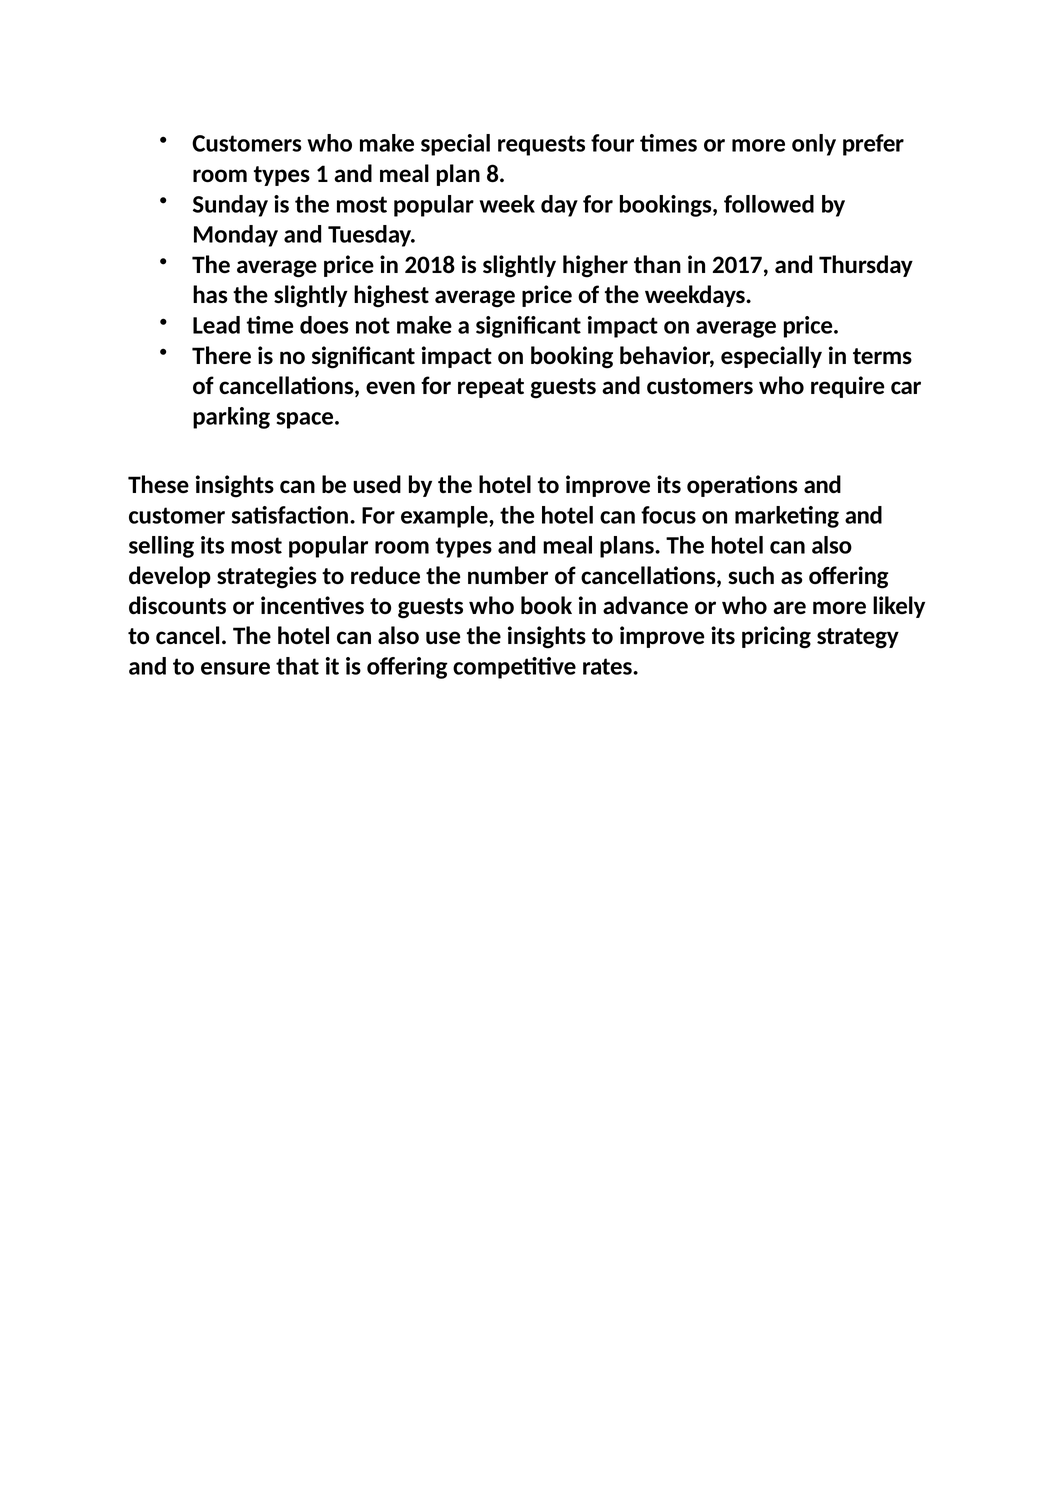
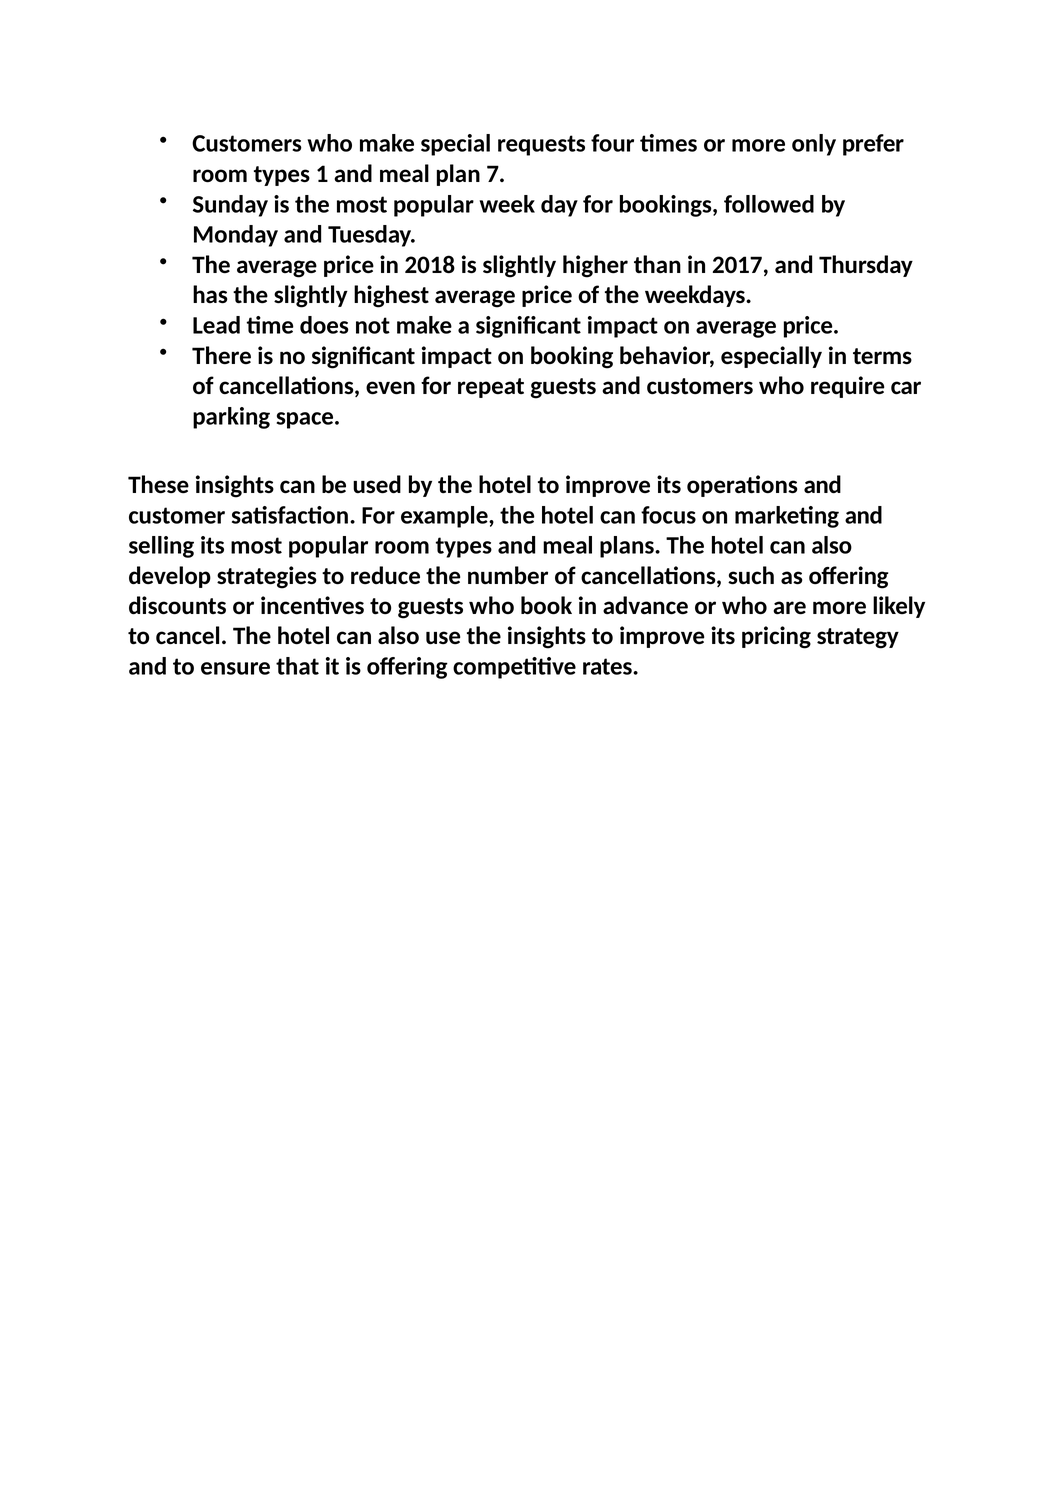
8: 8 -> 7 (496, 174)
